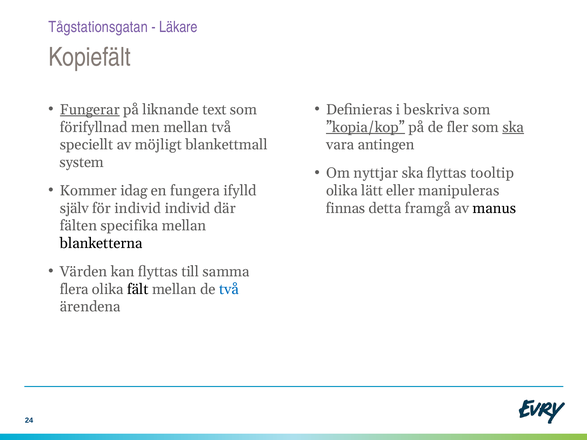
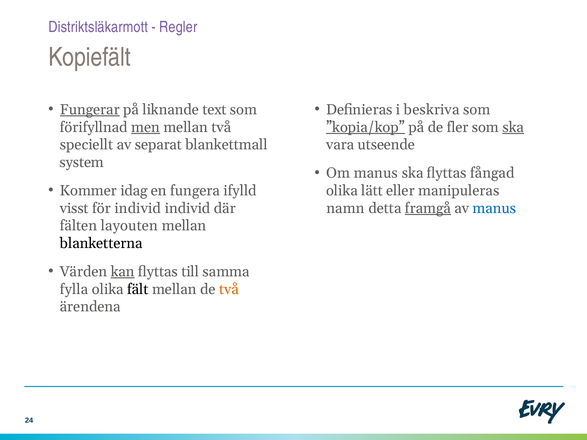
Tågstationsgatan: Tågstationsgatan -> Distriktsläkarmott (98, 27)
Läkare: Läkare -> Regler (178, 27)
men underline: none -> present (146, 127)
möjligt: möjligt -> separat (158, 145)
antingen: antingen -> utseende (386, 145)
Om nyttjar: nyttjar -> manus (376, 173)
tooltip: tooltip -> fångad (492, 173)
själv: själv -> visst (74, 208)
finnas: finnas -> namn (345, 208)
framgå underline: none -> present (428, 208)
manus colour: black -> blue (494, 208)
specifika: specifika -> layouten (129, 226)
kan underline: none -> present (123, 272)
flera: flera -> fylla (74, 289)
två colour: blue -> orange (229, 289)
